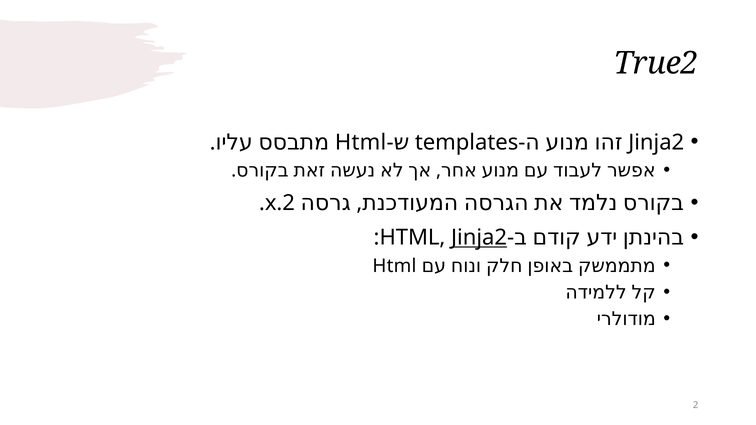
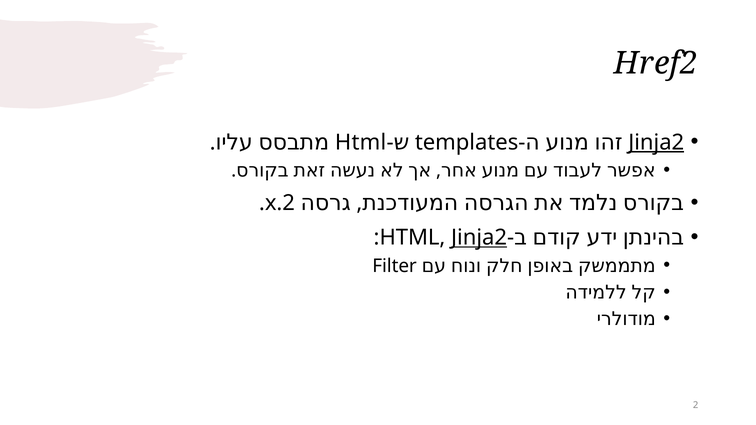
True2: True2 -> Href2 (656, 64)
Jinja2 underline: none -> present (656, 142)
Html: Html -> Filter (395, 266)
